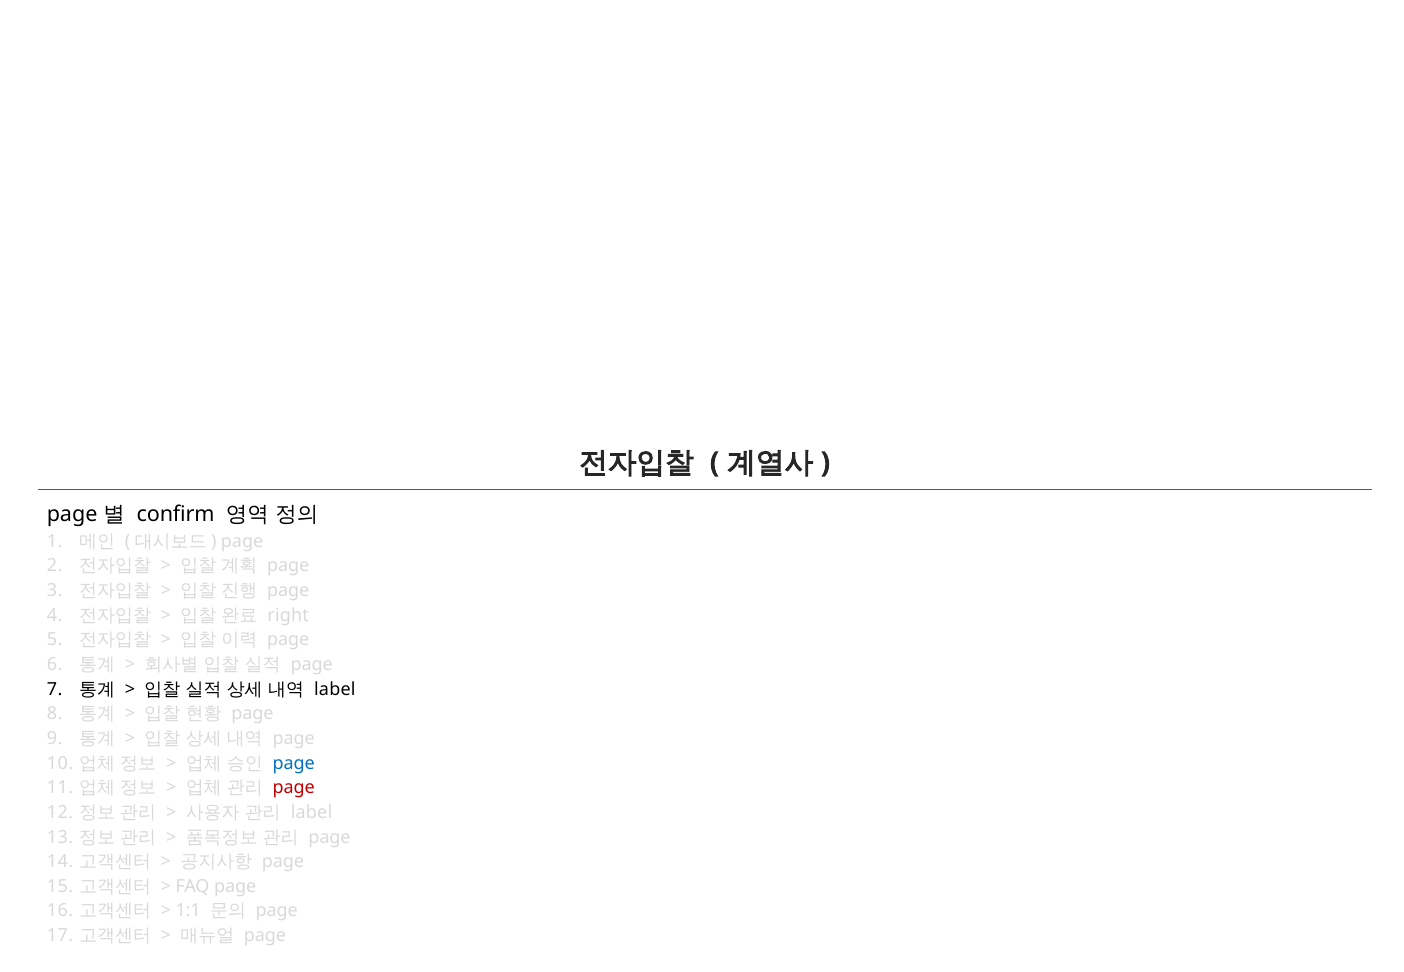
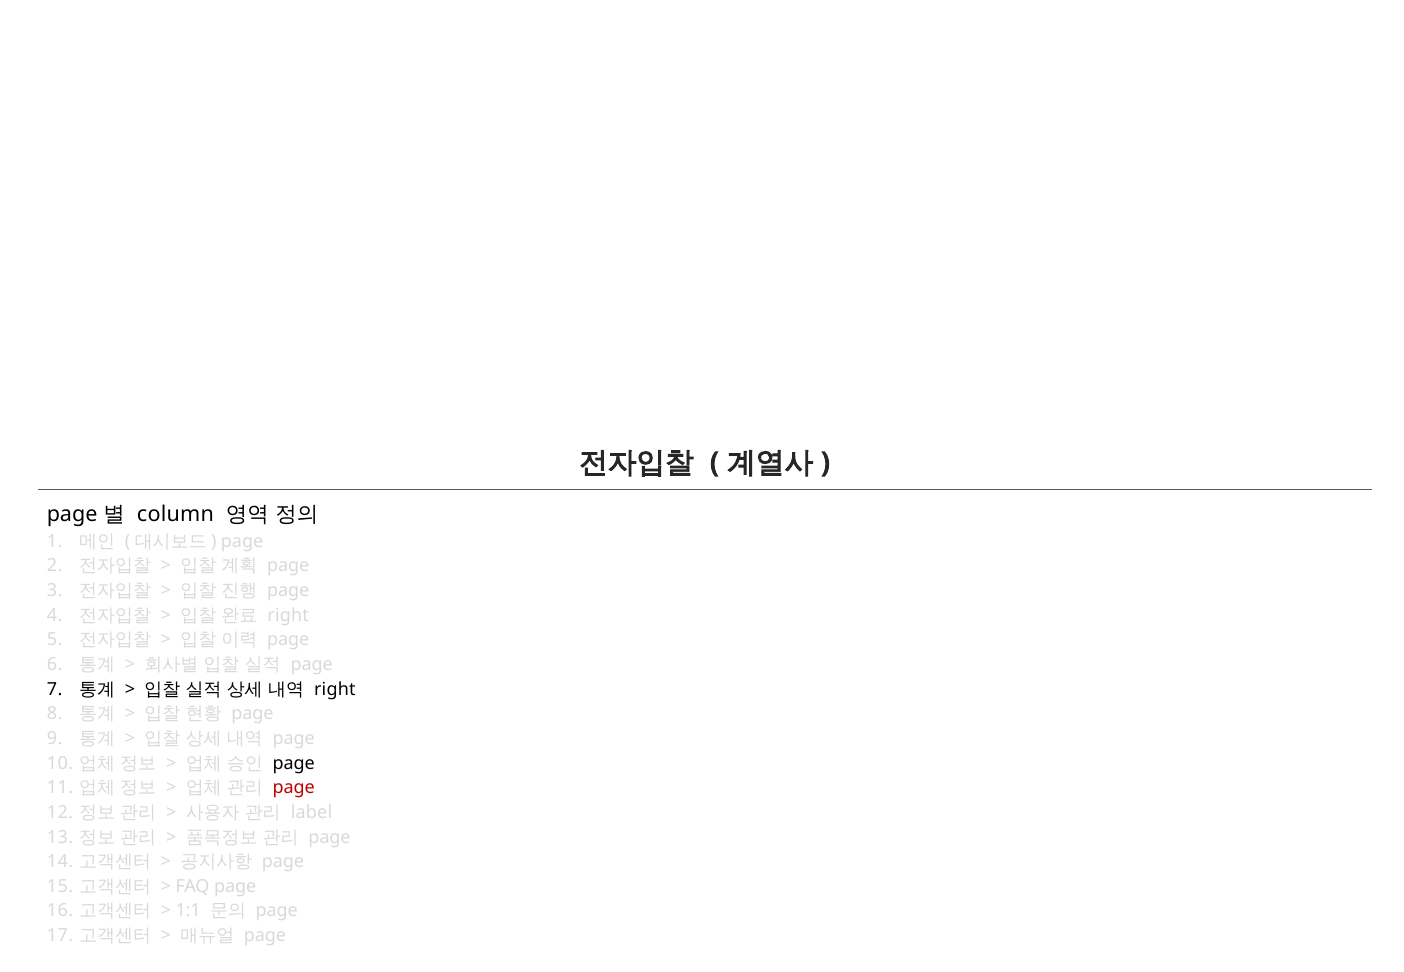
confirm: confirm -> column (175, 514)
label: label -> right (335, 689)
page colour: blue -> black (294, 763)
